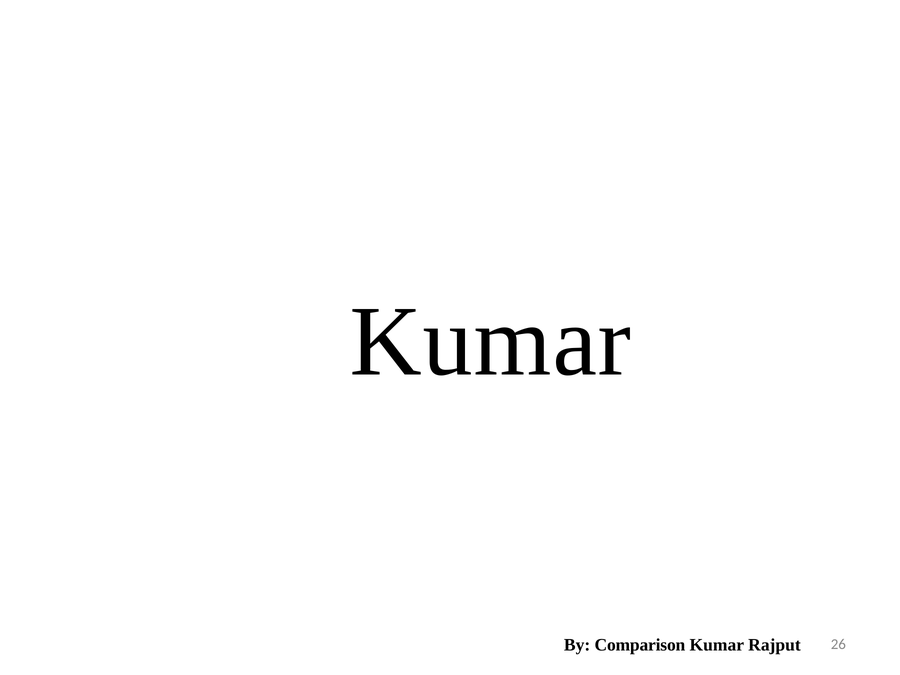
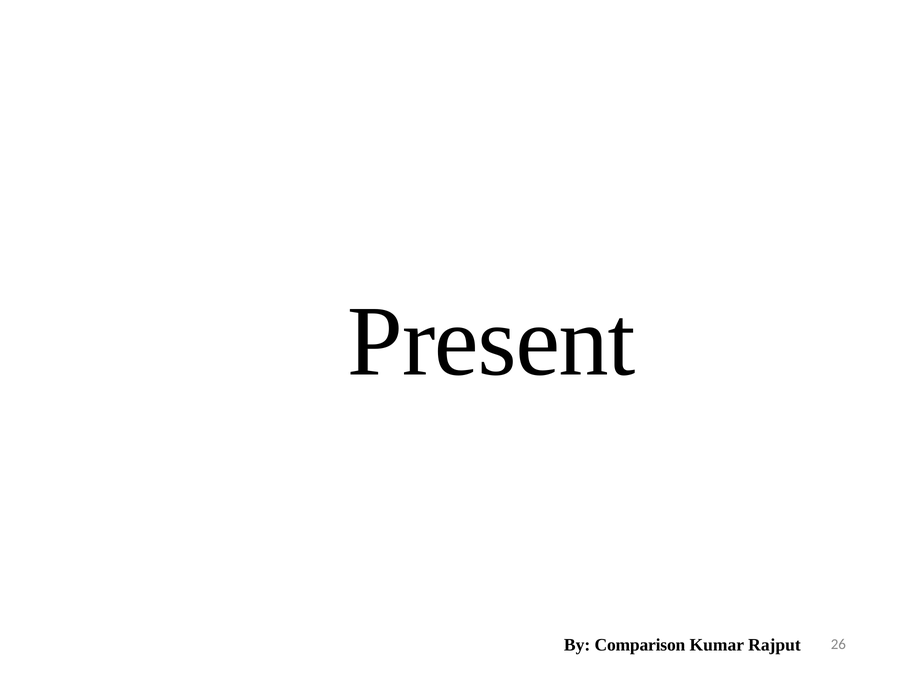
Kumar: Kumar -> Present (492, 342)
